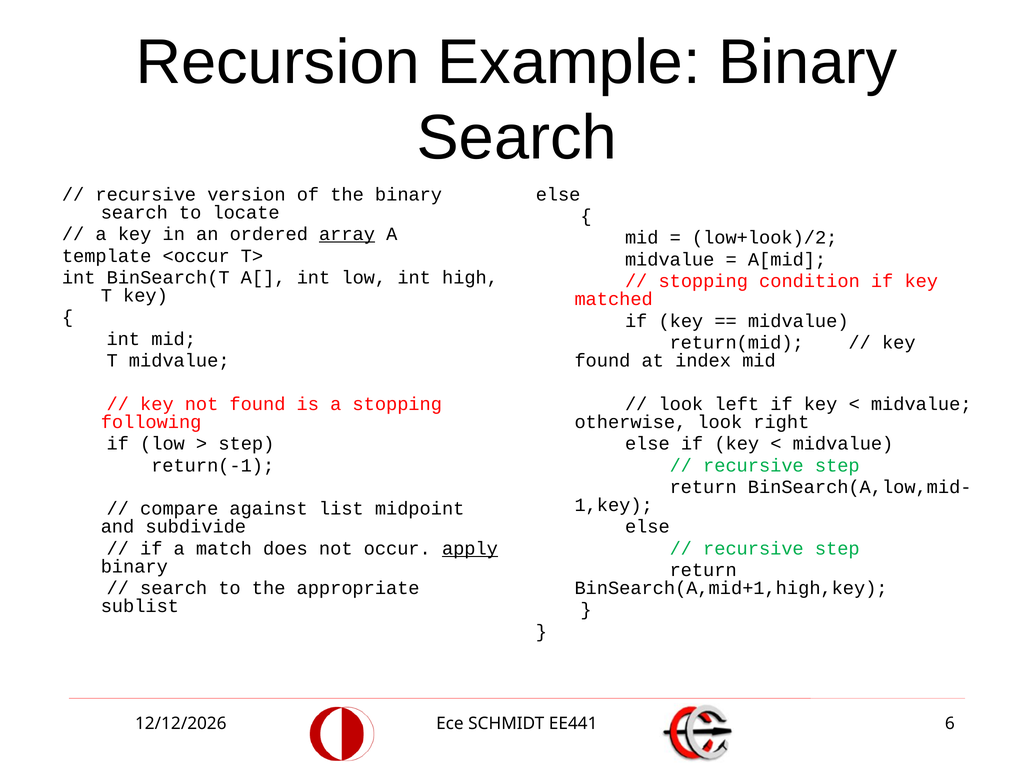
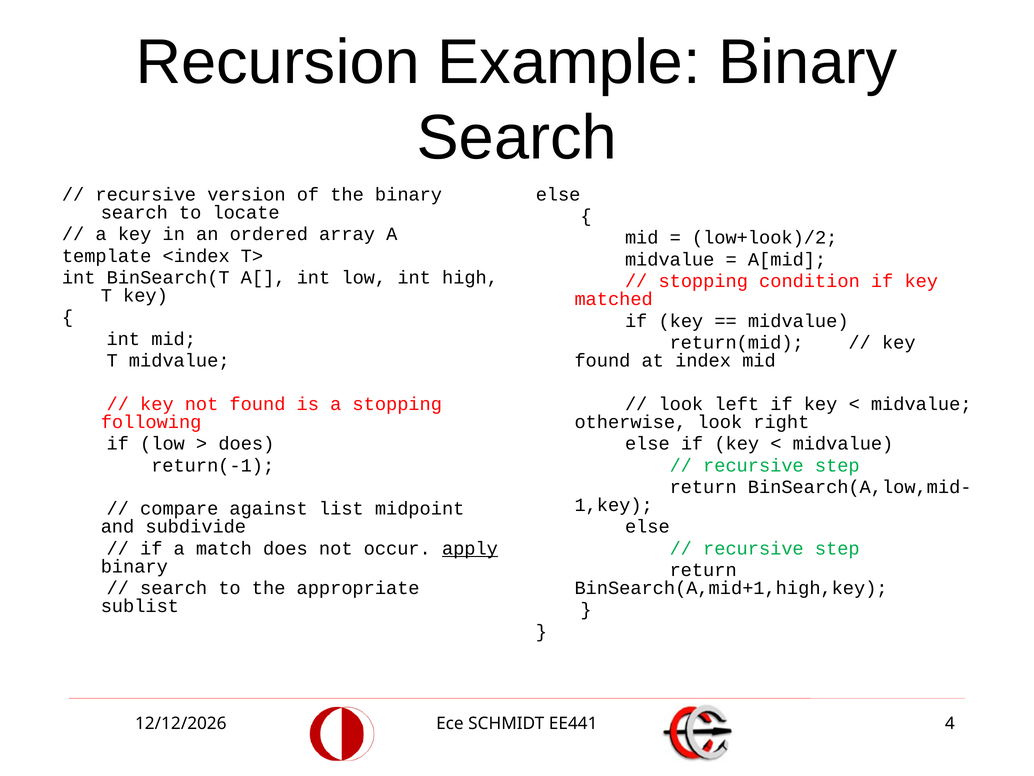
array underline: present -> none (347, 234)
<occur: <occur -> <index (196, 256)
step: step -> does (246, 443)
6: 6 -> 4 (950, 723)
